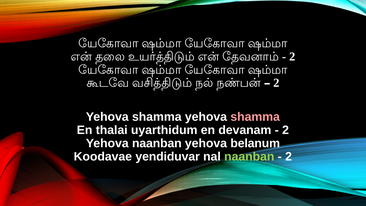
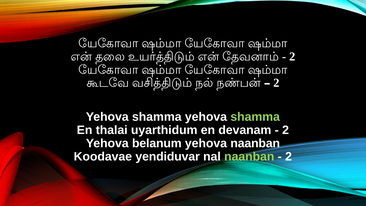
shamma colour: pink -> light green (255, 117)
Yehova naanban: naanban -> belanum (157, 143)
yehova belanum: belanum -> naanban (255, 143)
